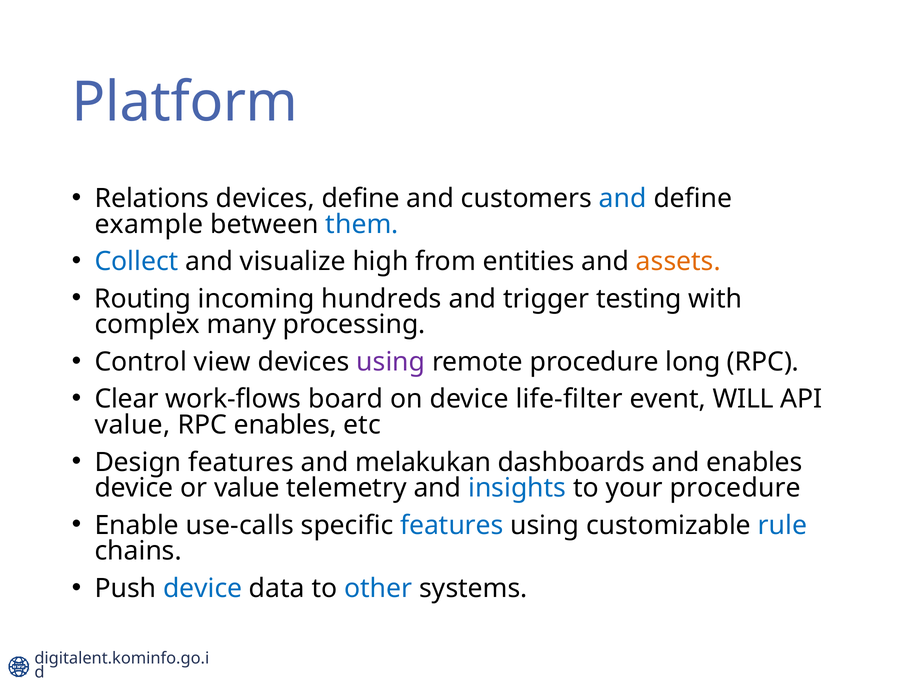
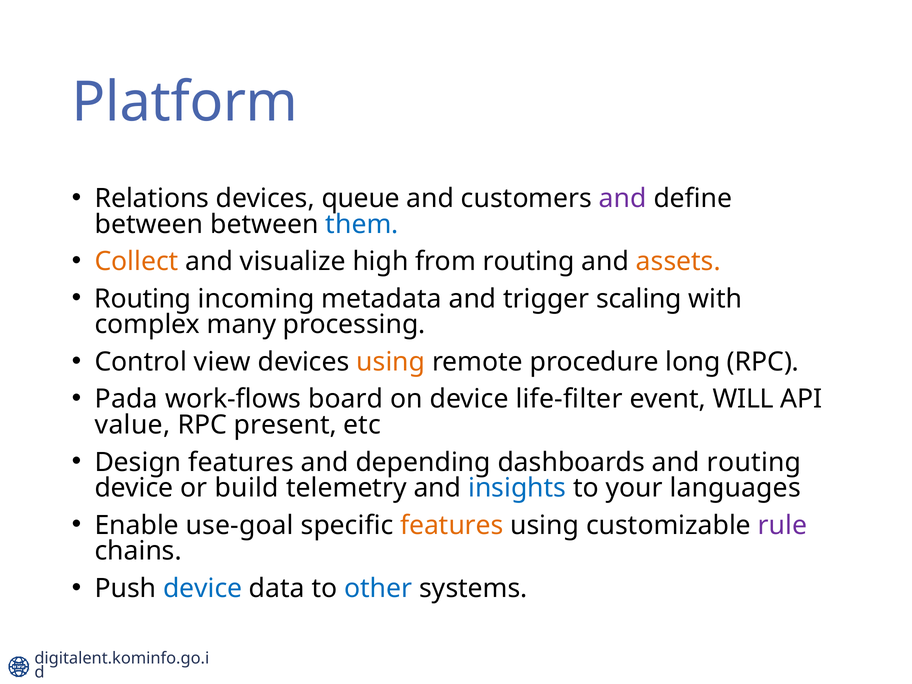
devices define: define -> queue (361, 199)
and colour: blue -> purple (623, 199)
example: example -> between (149, 224)
Collect colour: blue -> orange (137, 262)
from entities: entities -> routing (529, 262)
hundreds: hundreds -> metadata (381, 299)
testing: testing -> scaling (639, 299)
using colour: purple -> orange (391, 362)
Clear: Clear -> Pada (126, 399)
RPC enables: enables -> present (285, 425)
melakukan: melakukan -> depending (423, 462)
and enables: enables -> routing (754, 462)
or value: value -> build (247, 488)
your procedure: procedure -> languages (735, 488)
use-calls: use-calls -> use-goal (240, 525)
features colour: blue -> orange (452, 525)
rule colour: blue -> purple (782, 525)
